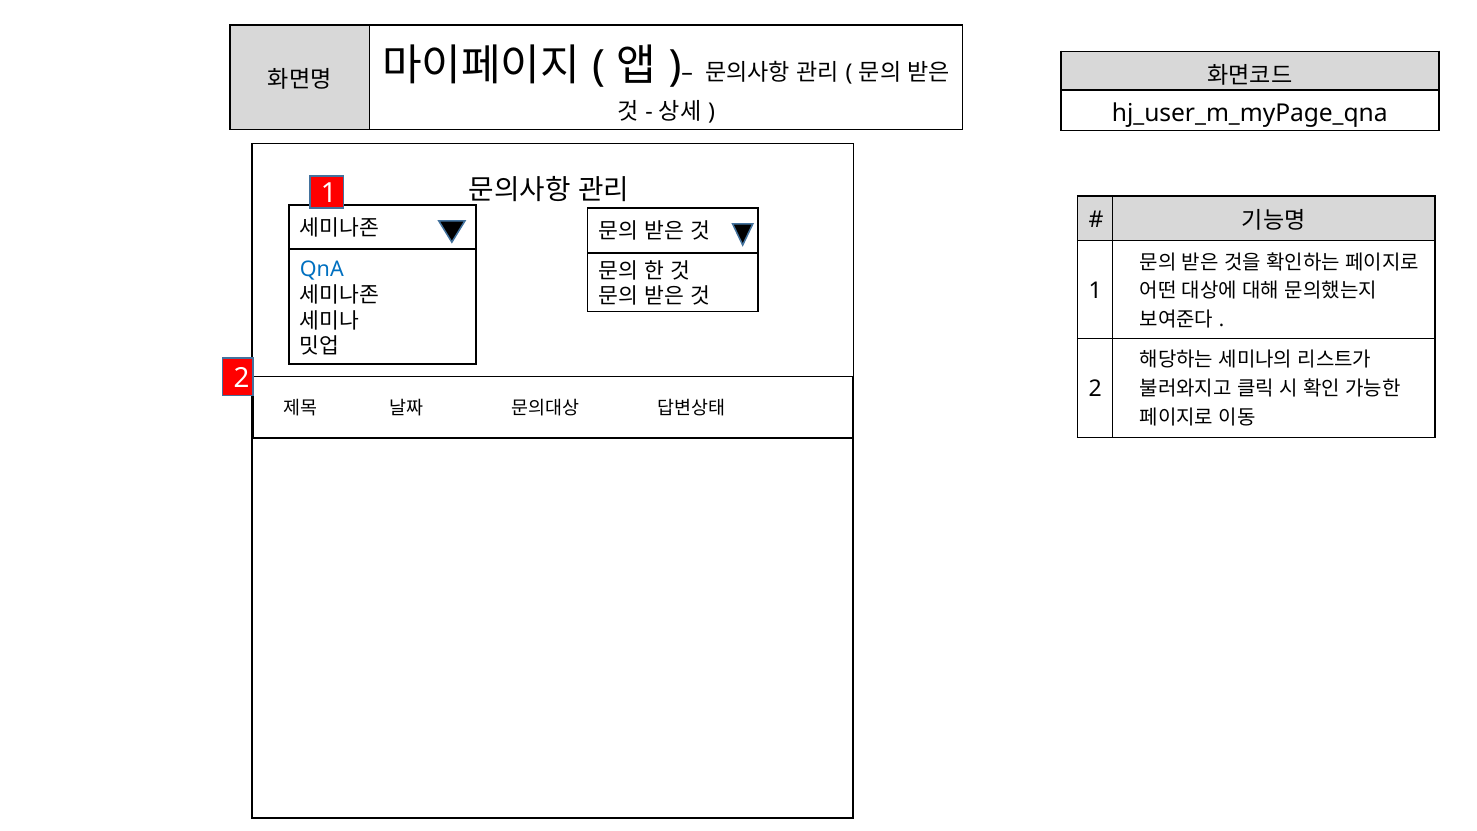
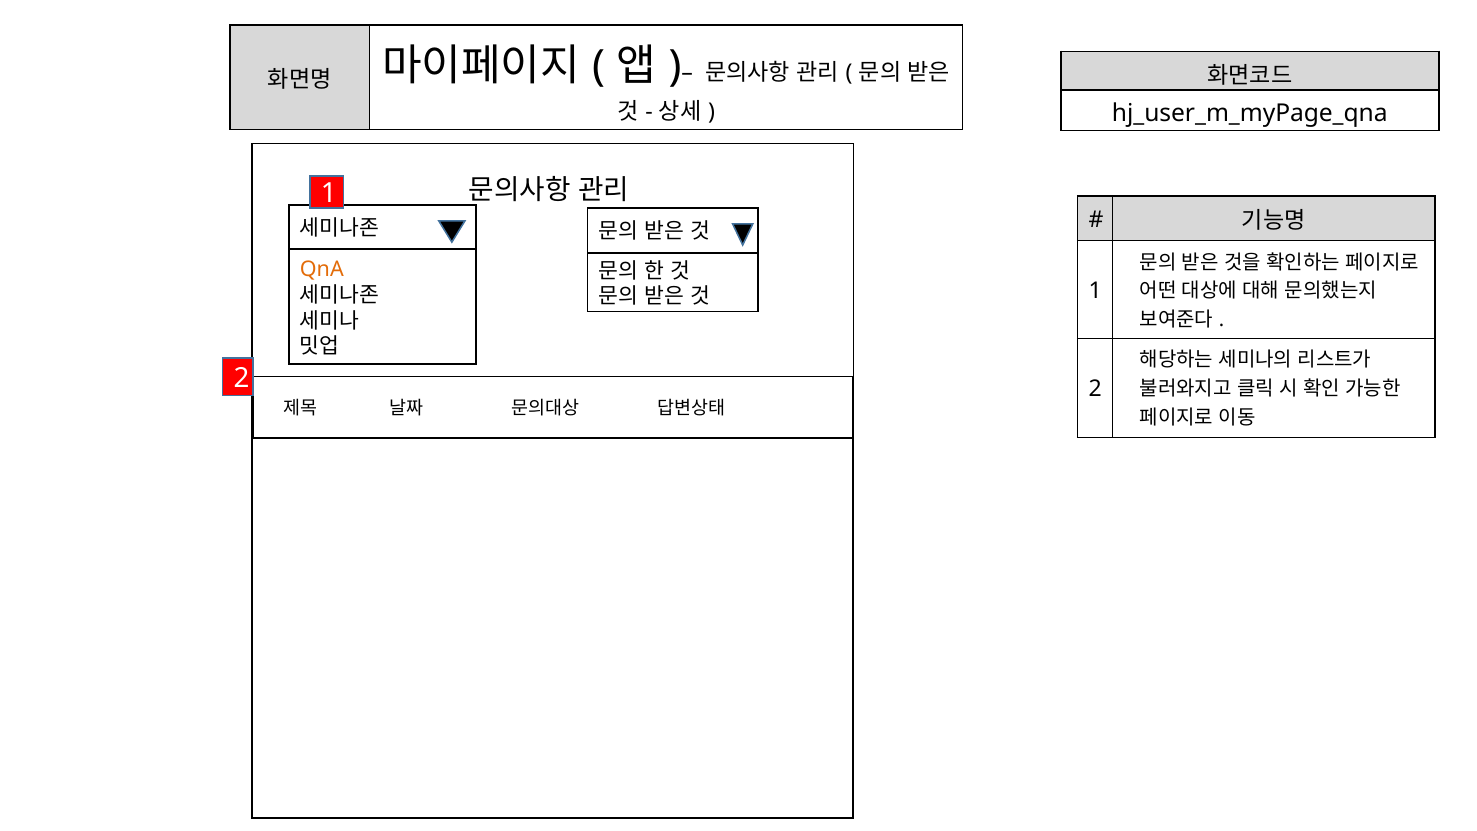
QnA colour: blue -> orange (322, 269)
